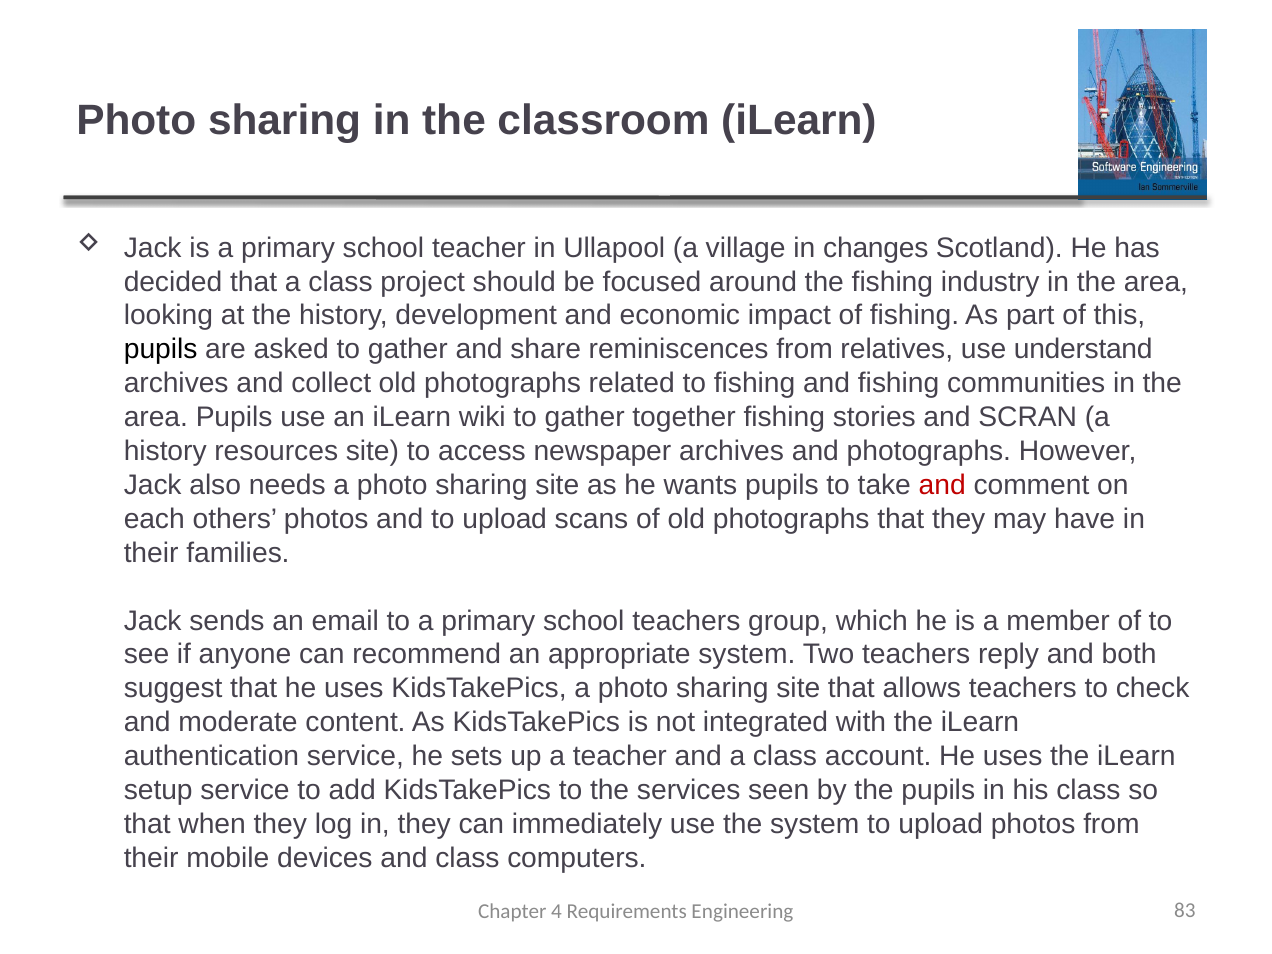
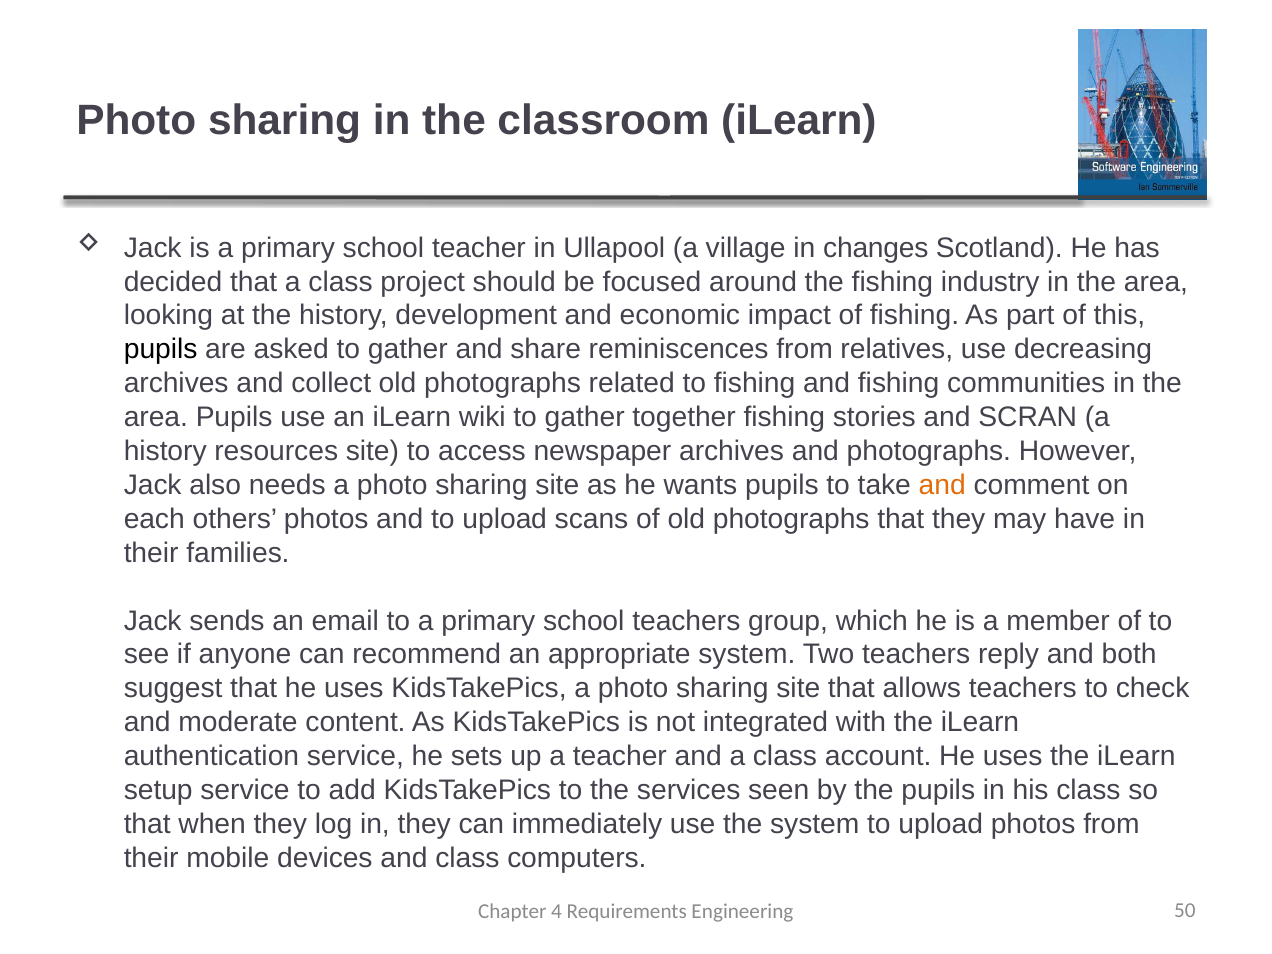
understand: understand -> decreasing (1083, 349)
and colour: red -> orange (942, 485)
83: 83 -> 50 (1185, 911)
